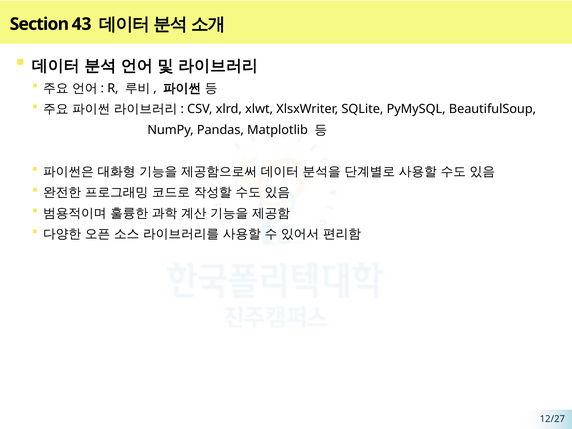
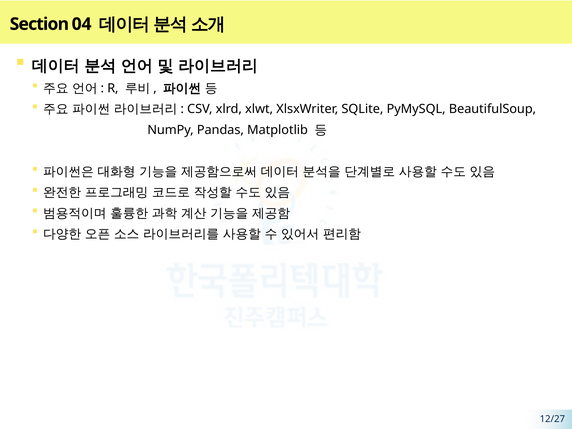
43: 43 -> 04 (82, 24)
